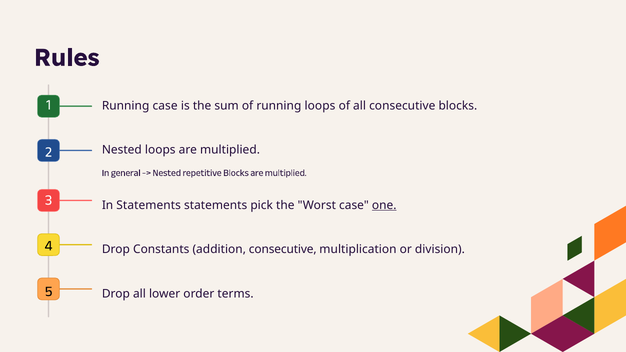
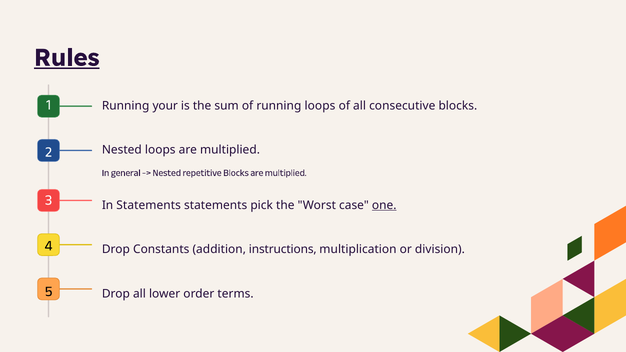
Rules underline: none -> present (67, 58)
Running case: case -> your (165, 106)
addition consecutive: consecutive -> instructions (283, 249)
